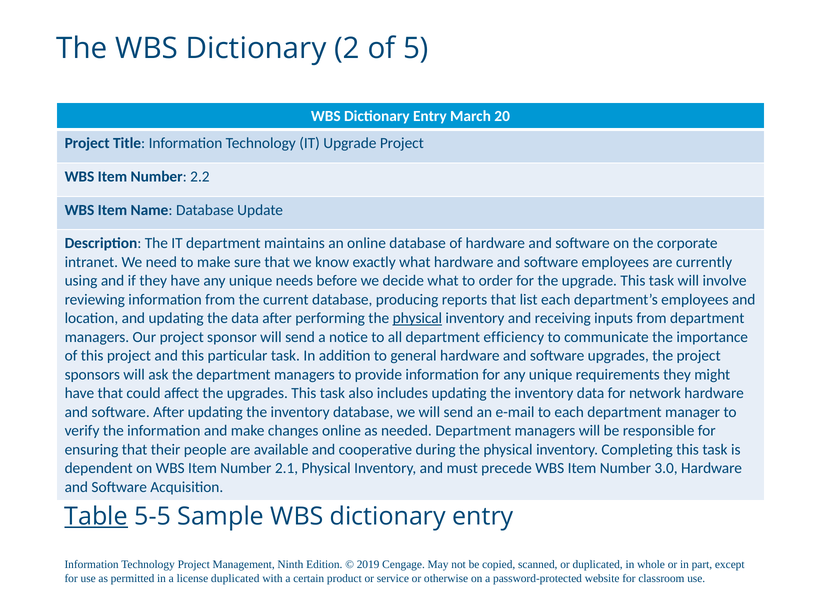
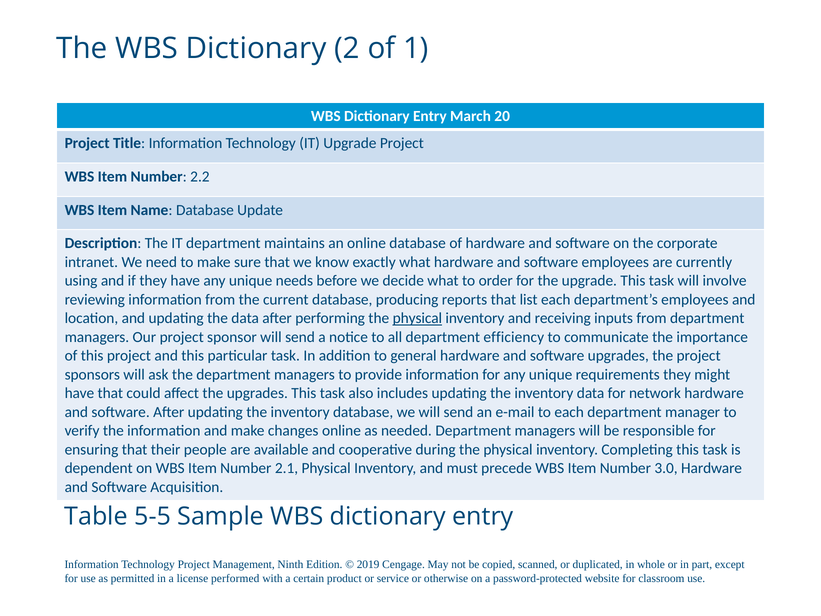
5: 5 -> 1 (416, 49)
Table underline: present -> none (96, 516)
license duplicated: duplicated -> performed (235, 578)
